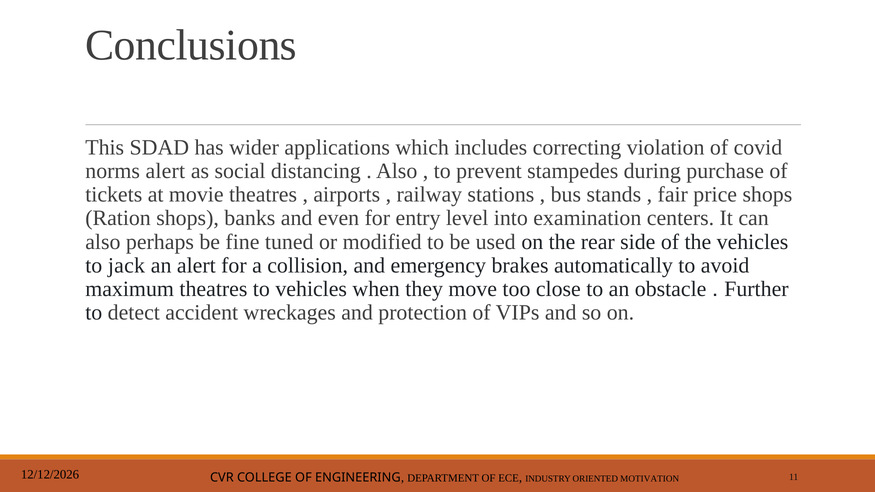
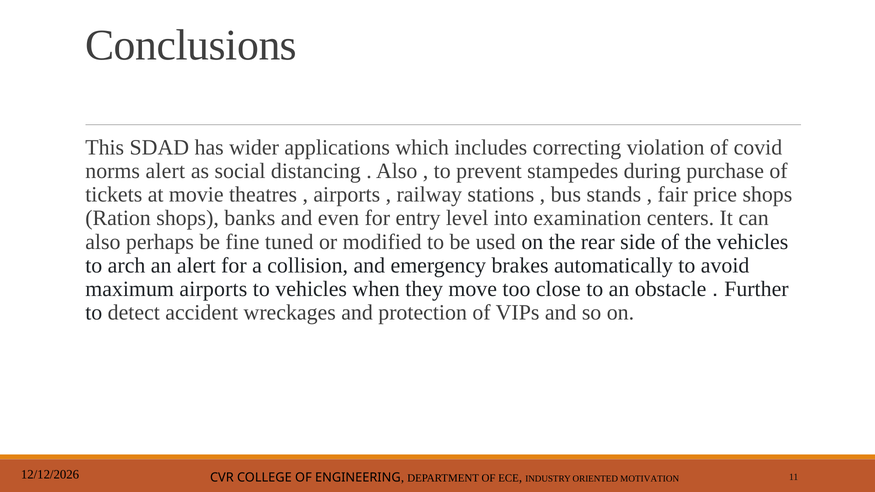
jack: jack -> arch (127, 266)
maximum theatres: theatres -> airports (213, 289)
